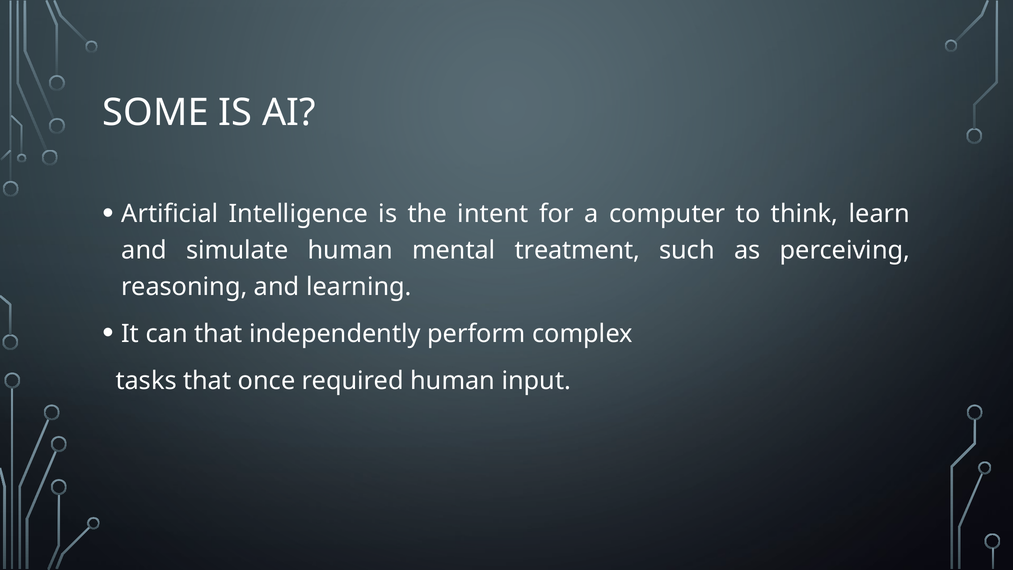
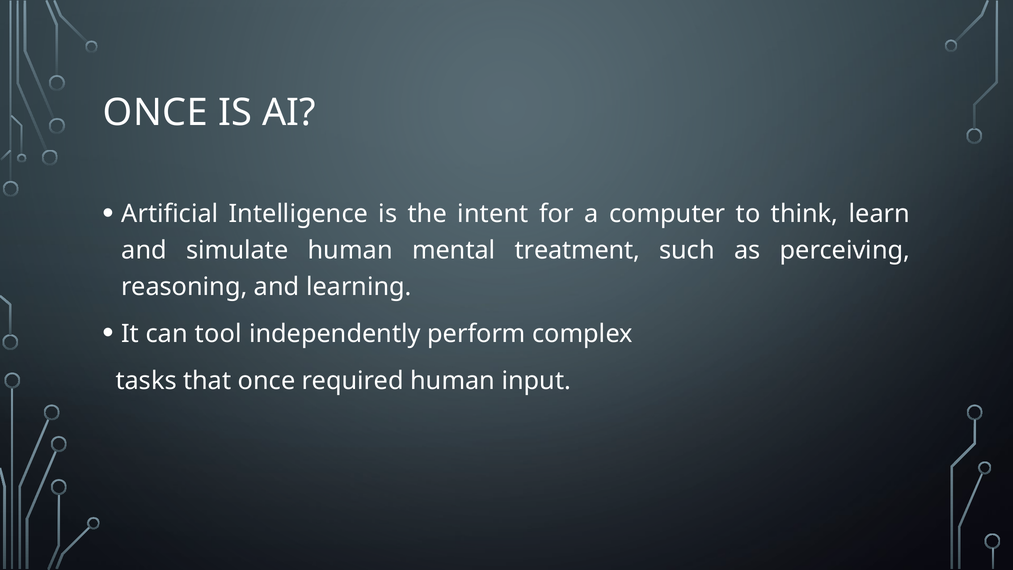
SOME: SOME -> ONCE (155, 113)
can that: that -> tool (218, 334)
